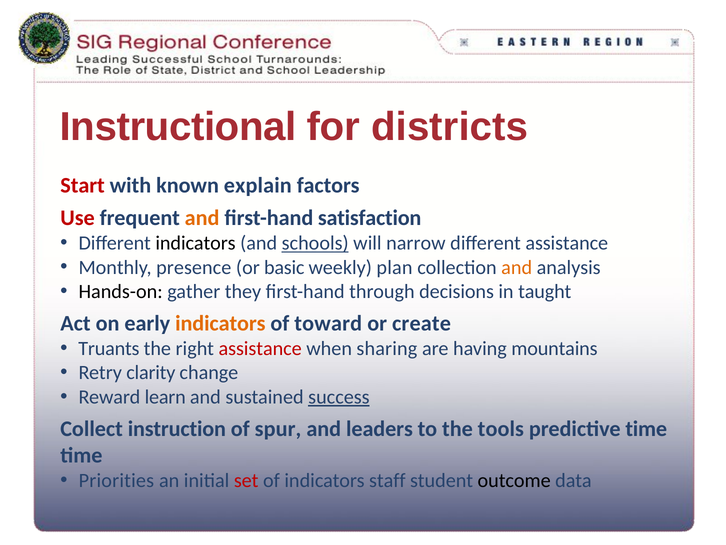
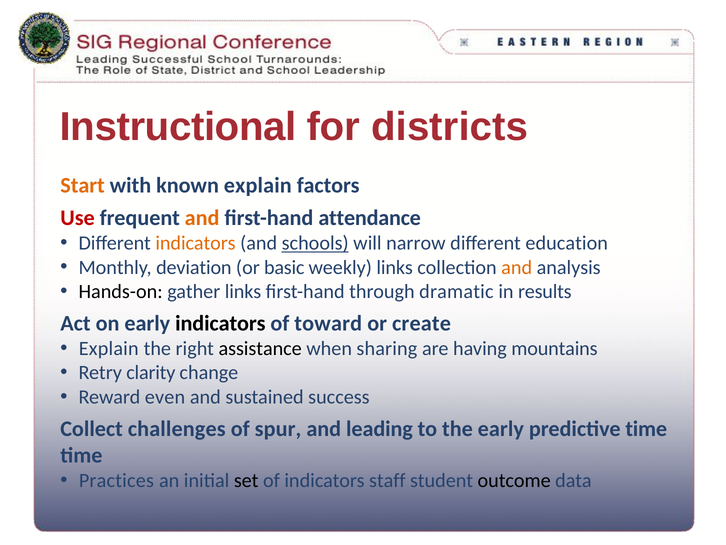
Start colour: red -> orange (83, 185)
satisfaction: satisfaction -> attendance (370, 218)
indicators colour: black -> orange (196, 243)
different assistance: assistance -> education (567, 243)
presence: presence -> deviation (194, 267)
weekly plan: plan -> links (395, 267)
gather they: they -> links (243, 291)
decisions: decisions -> dramatic (456, 291)
taught: taught -> results (545, 291)
indicators colour: orange -> black (220, 323)
Truants: Truants -> Explain (109, 348)
assistance colour: red -> black (260, 348)
learn: learn -> even (165, 397)
success underline: present -> none (339, 397)
instruction: instruction -> challenges (177, 428)
leaders: leaders -> leading (379, 428)
the tools: tools -> early (501, 428)
Priorities: Priorities -> Practices (116, 480)
set colour: red -> black (246, 480)
